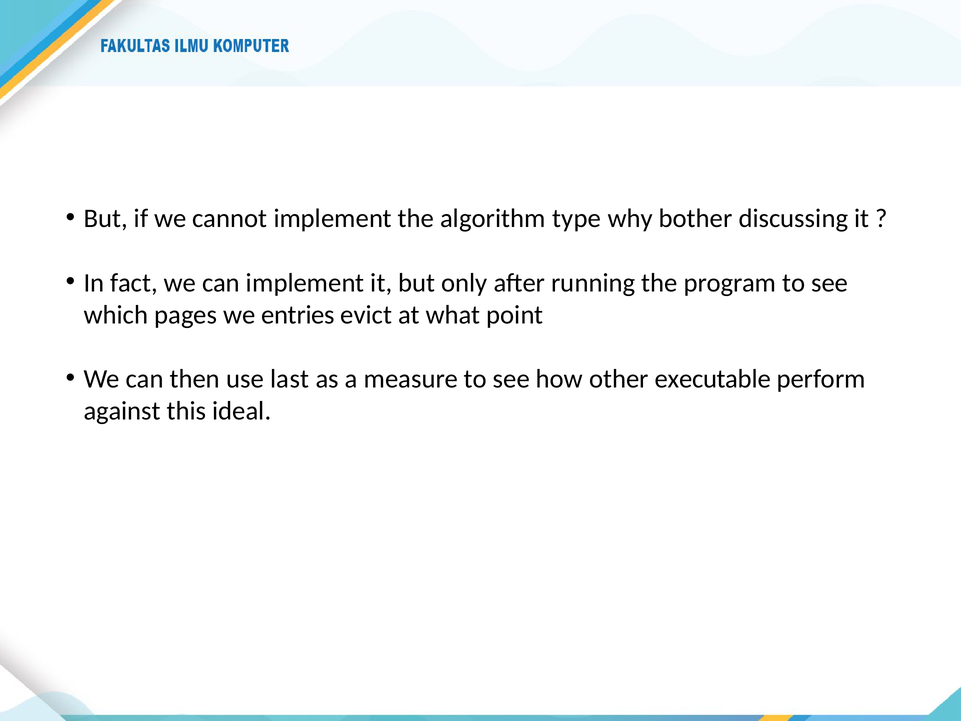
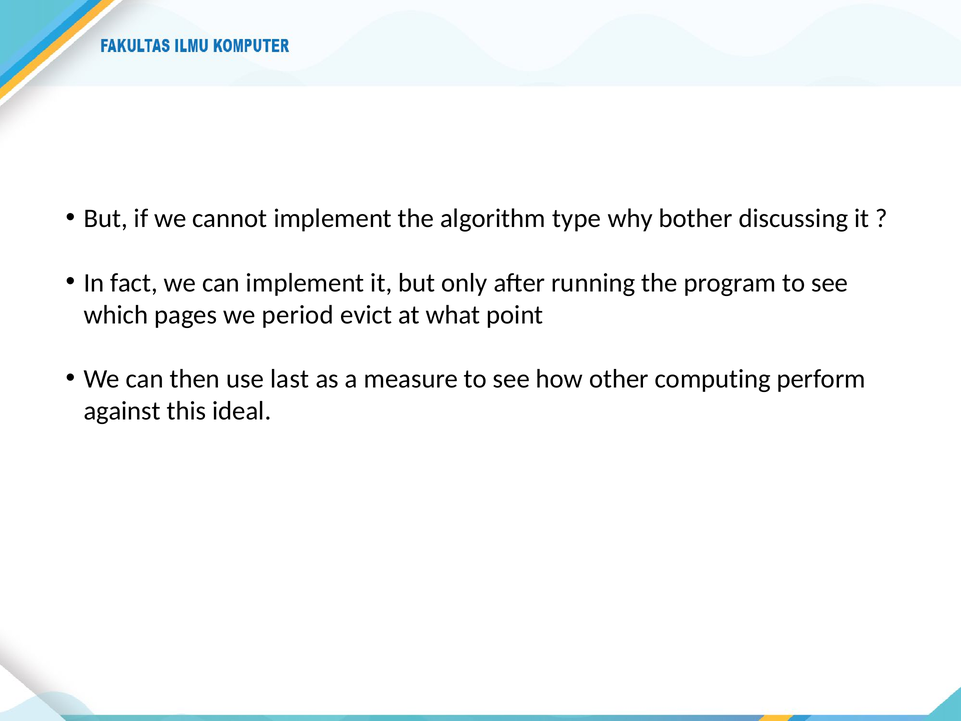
entries: entries -> period (298, 315)
executable: executable -> computing (713, 379)
